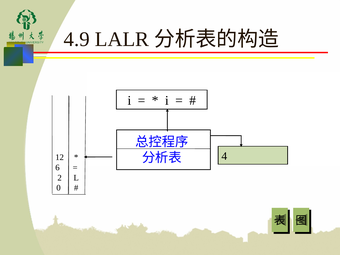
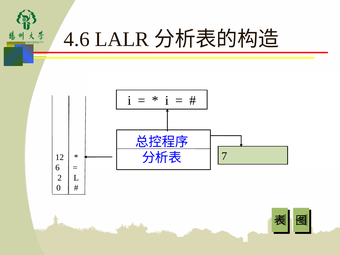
4.9: 4.9 -> 4.6 (77, 39)
4: 4 -> 7 (224, 156)
